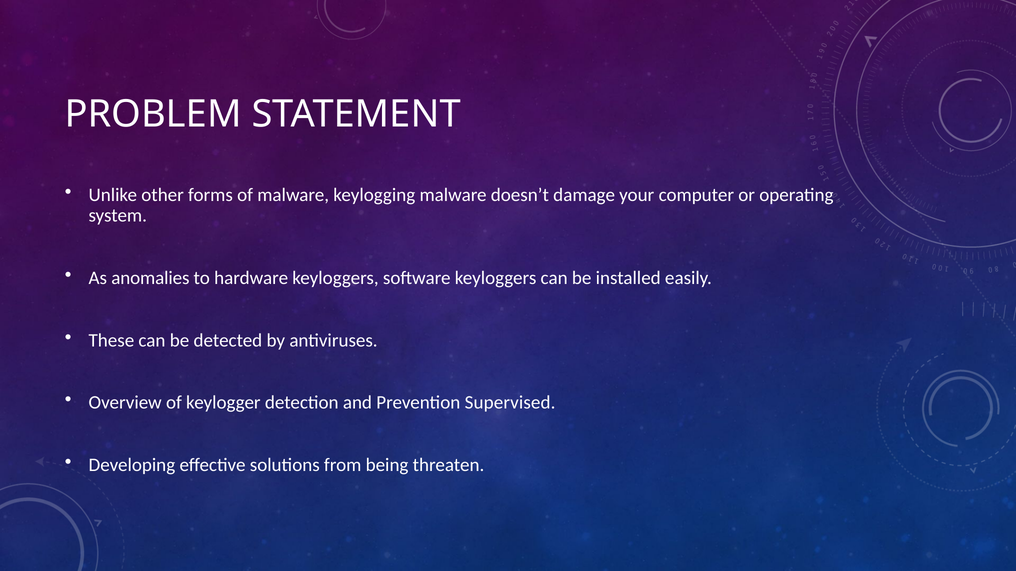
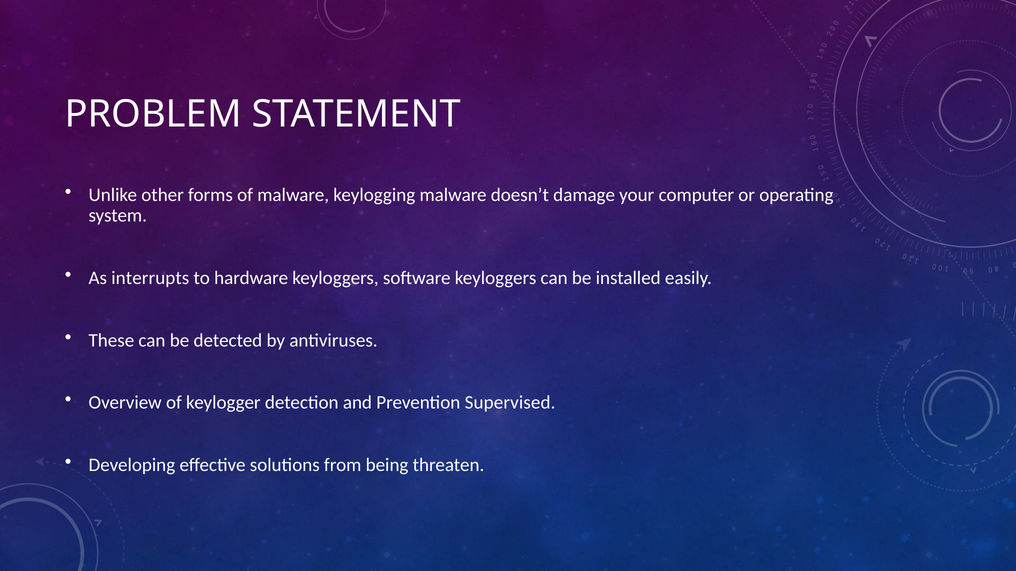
anomalies: anomalies -> interrupts (150, 278)
